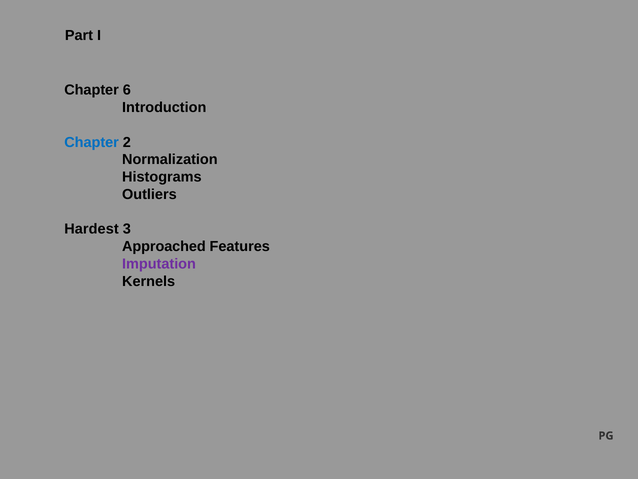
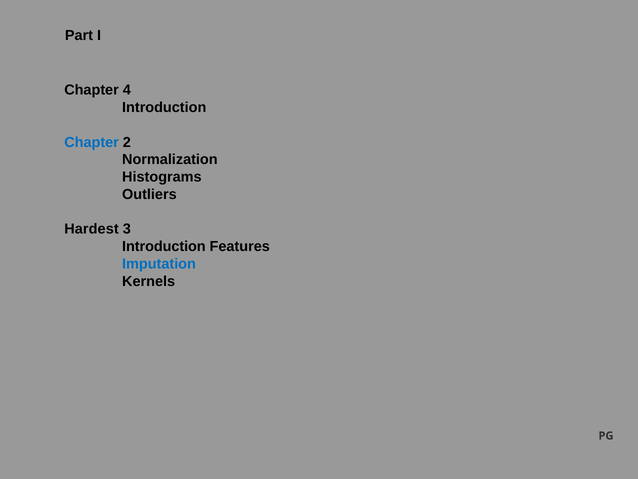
6: 6 -> 4 (127, 90)
Approached: Approached -> Introduction (164, 246)
Imputation colour: purple -> blue (159, 264)
